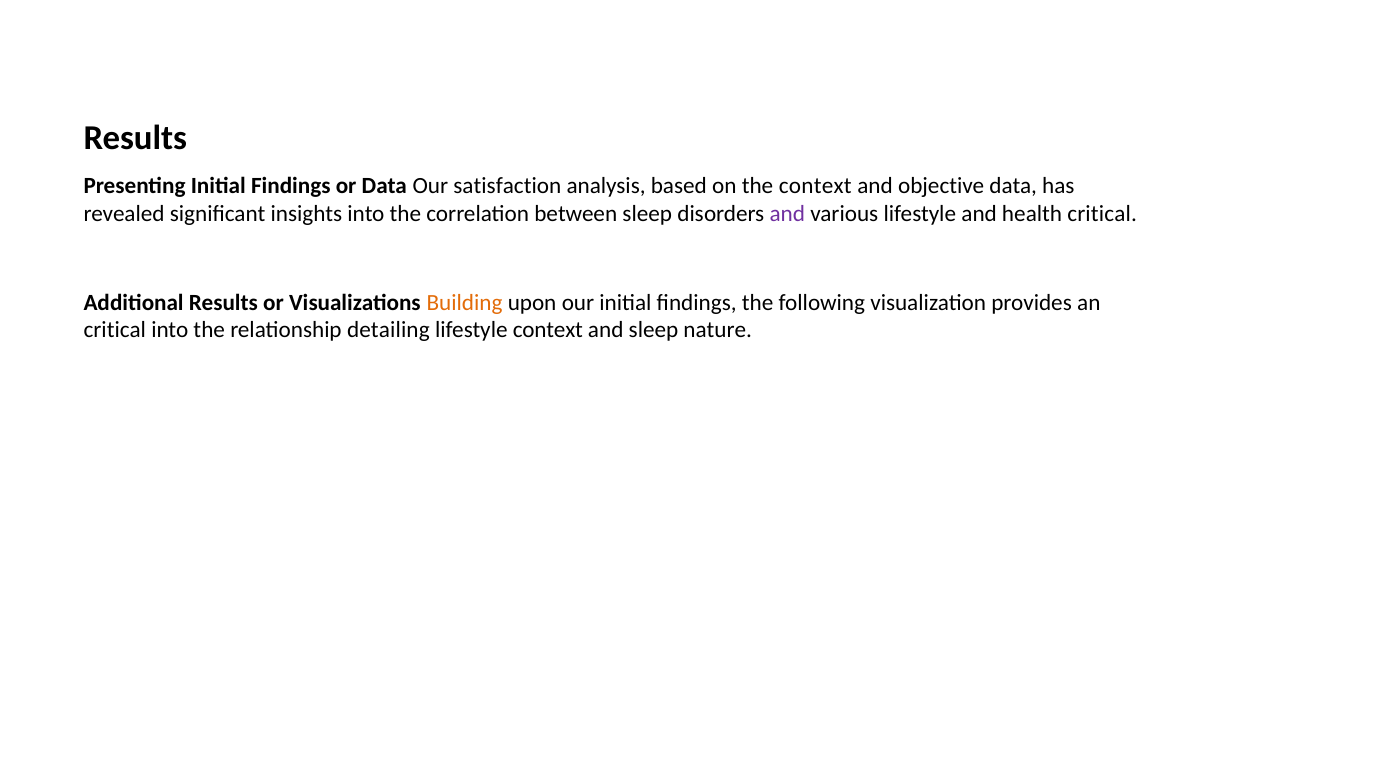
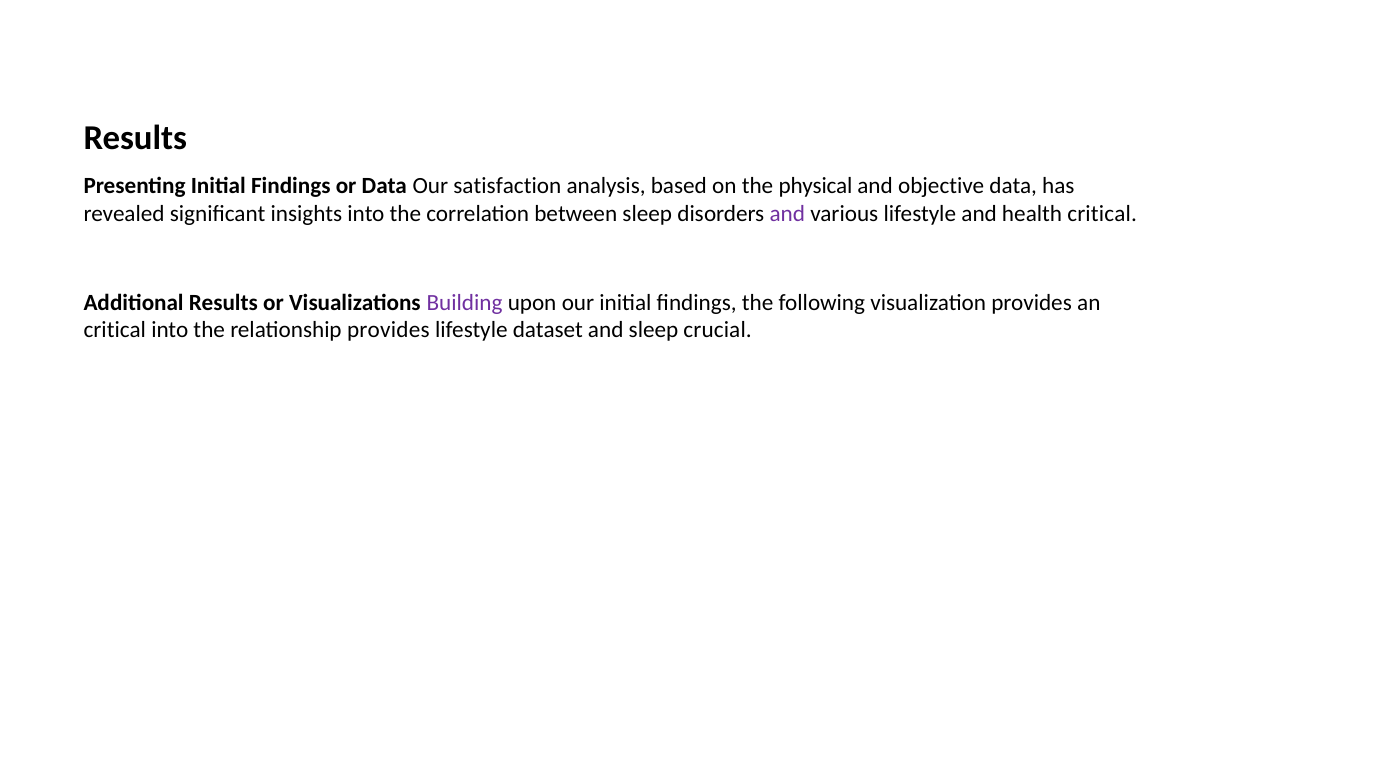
the context: context -> physical (815, 186)
Building colour: orange -> purple (465, 303)
relationship detailing: detailing -> provides (388, 330)
lifestyle context: context -> dataset (548, 330)
nature: nature -> crucial (718, 330)
